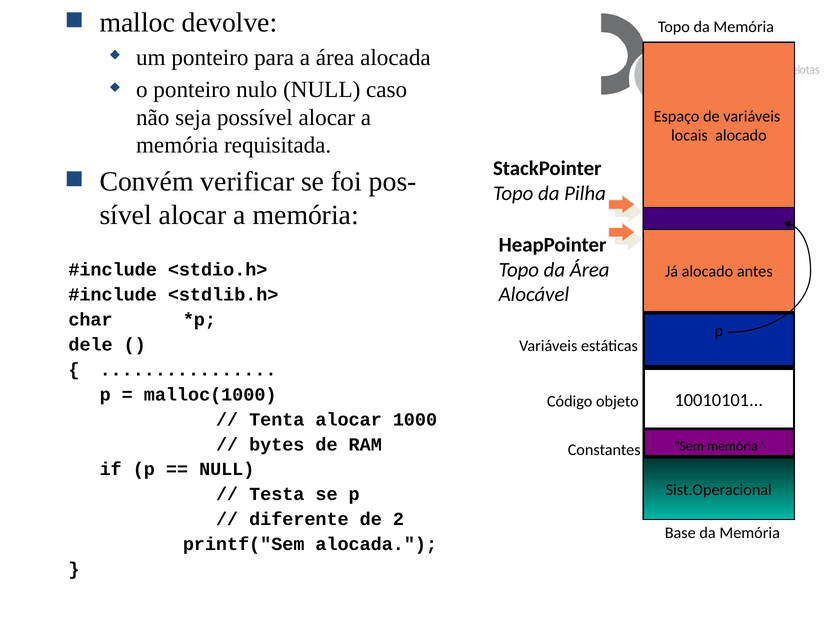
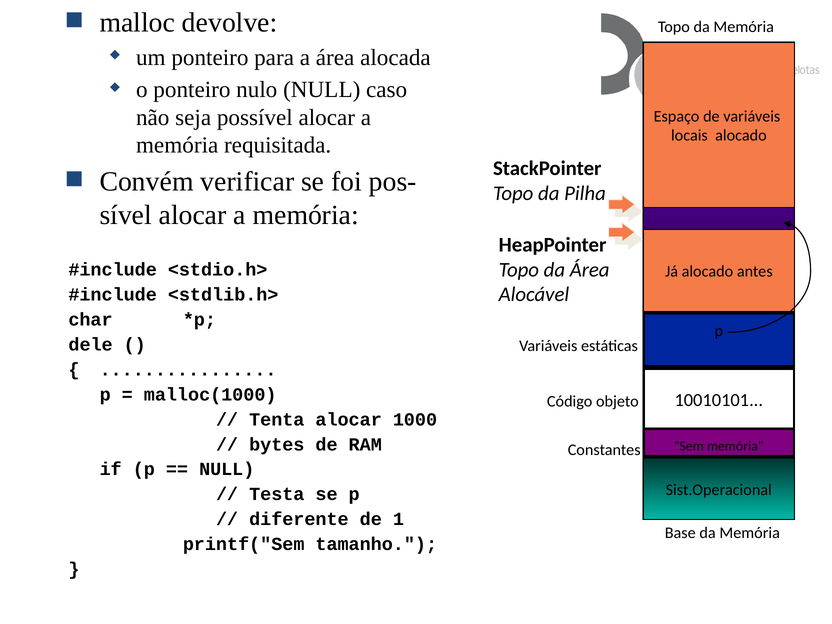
2: 2 -> 1 (398, 519)
printf("Sem alocada: alocada -> tamanho (376, 544)
